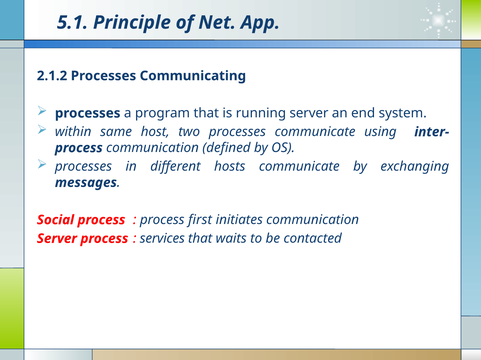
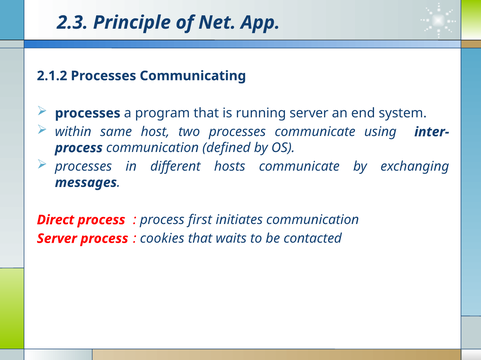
5.1: 5.1 -> 2.3 (73, 23)
Social: Social -> Direct (56, 220)
services: services -> cookies (162, 239)
